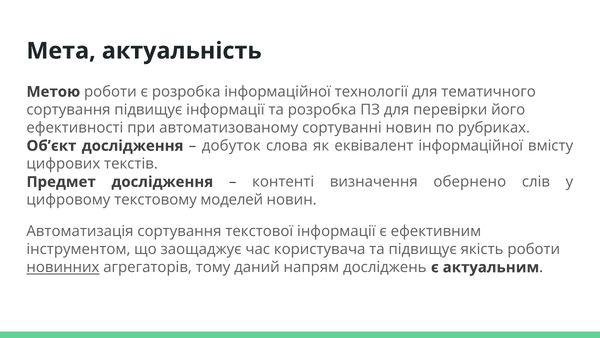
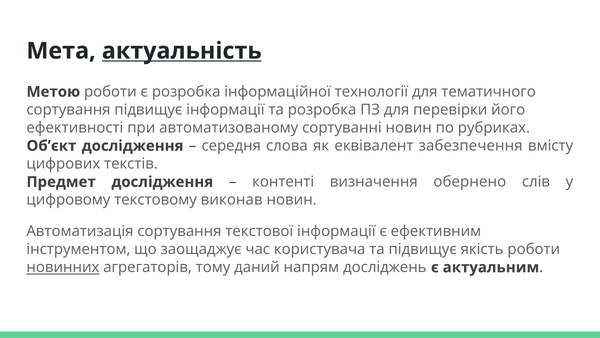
актуальність underline: none -> present (182, 51)
добуток: добуток -> середня (231, 146)
еквівалент інформаційної: інформаційної -> забезпечення (471, 146)
моделей: моделей -> виконав (232, 200)
